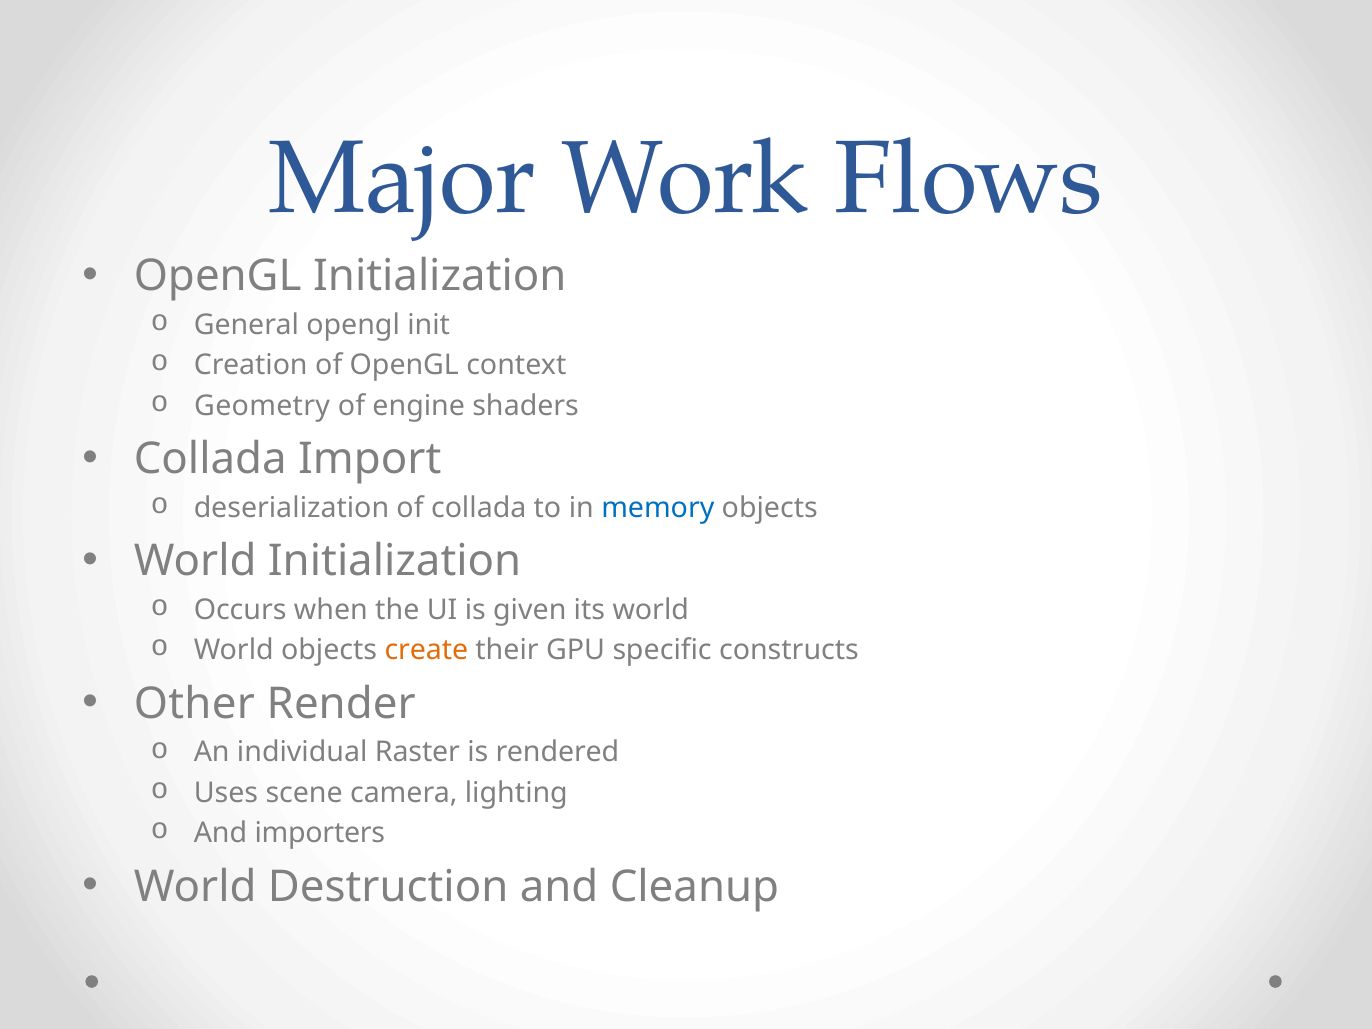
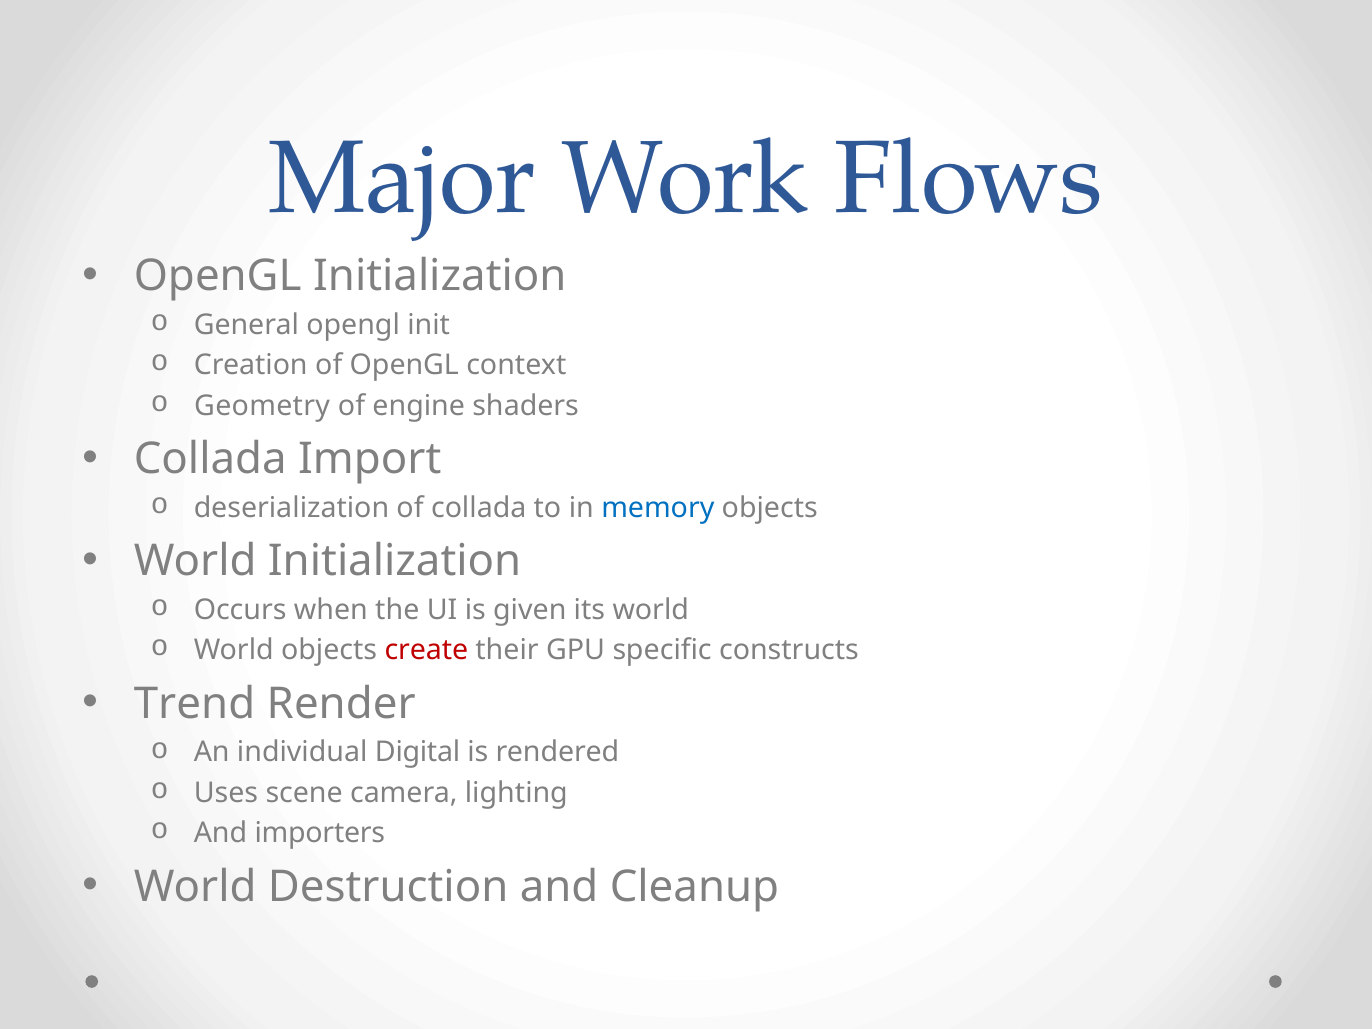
create colour: orange -> red (426, 650)
Other: Other -> Trend (195, 704)
Raster: Raster -> Digital (418, 752)
